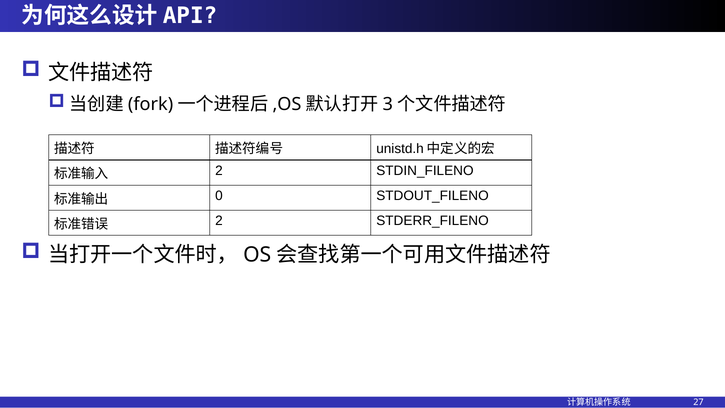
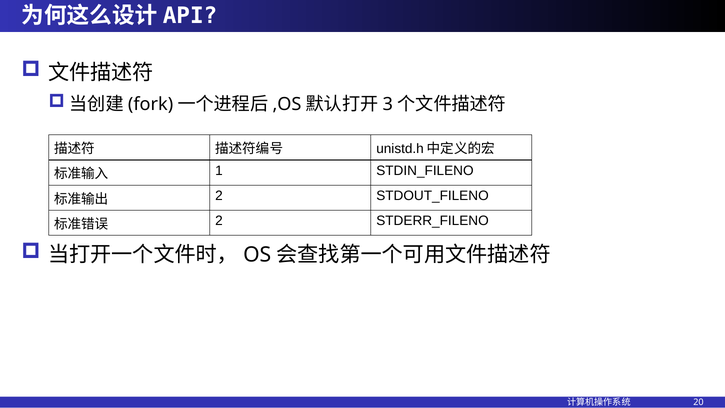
2: 2 -> 1 (219, 170)
0: 0 -> 2 (219, 196)
27: 27 -> 20 (698, 402)
